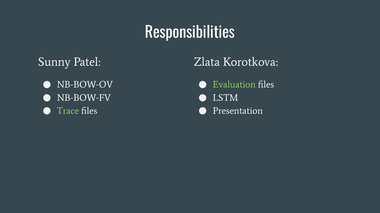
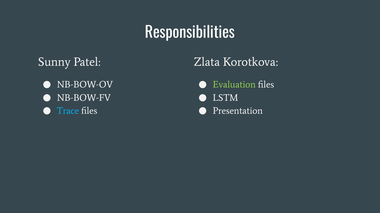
Trace colour: light green -> light blue (68, 111)
